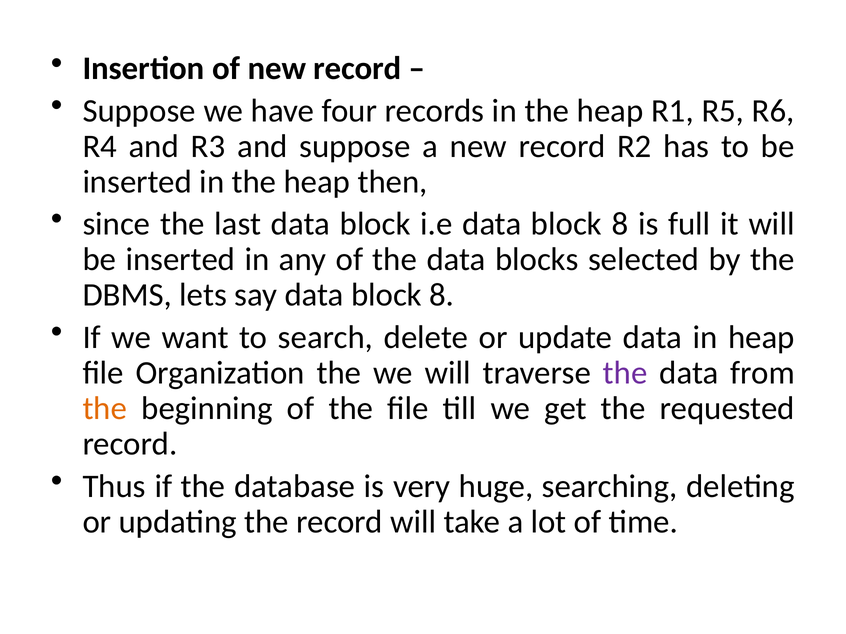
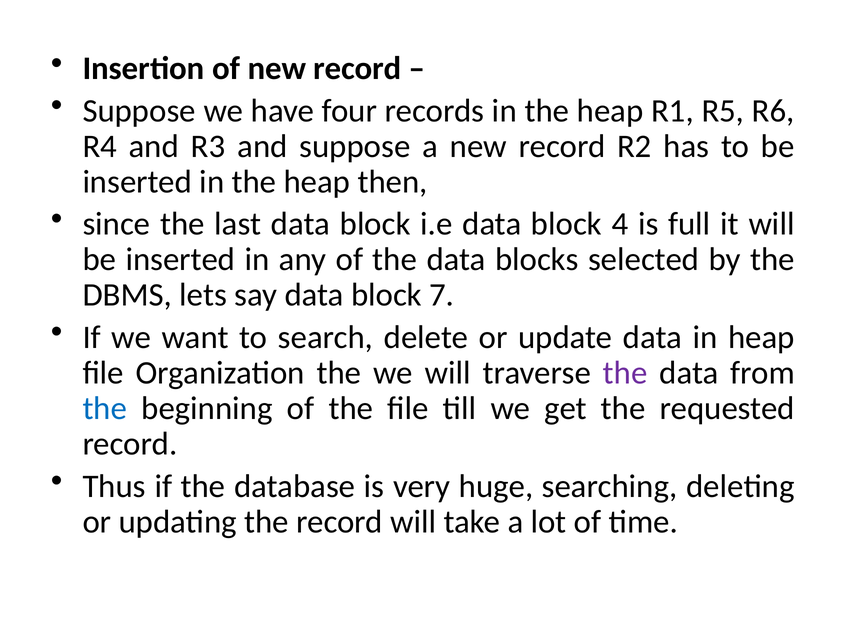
i.e data block 8: 8 -> 4 (620, 224)
say data block 8: 8 -> 7 (442, 295)
the colour: orange -> blue (105, 409)
